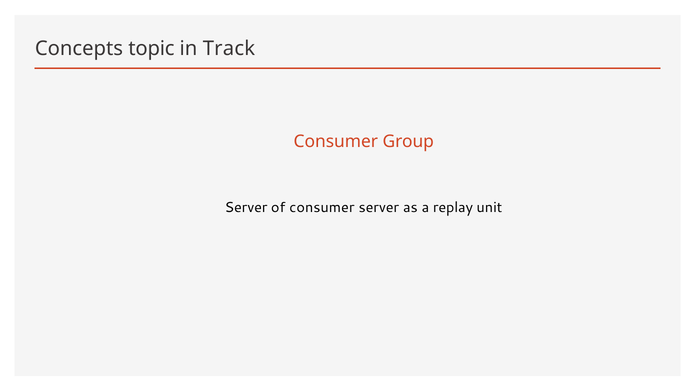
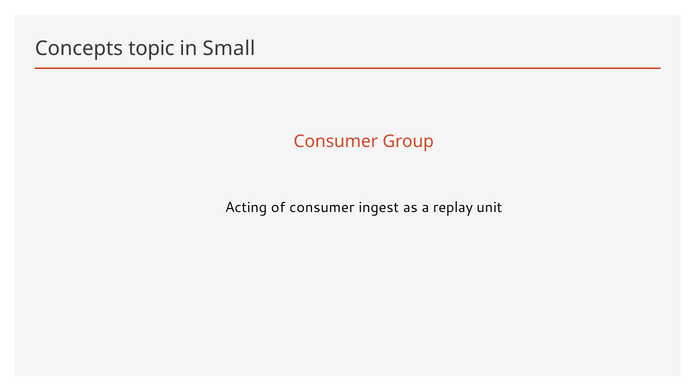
Track: Track -> Small (229, 49)
Server: Server -> Acting (246, 208)
consumer server: server -> ingest (379, 208)
